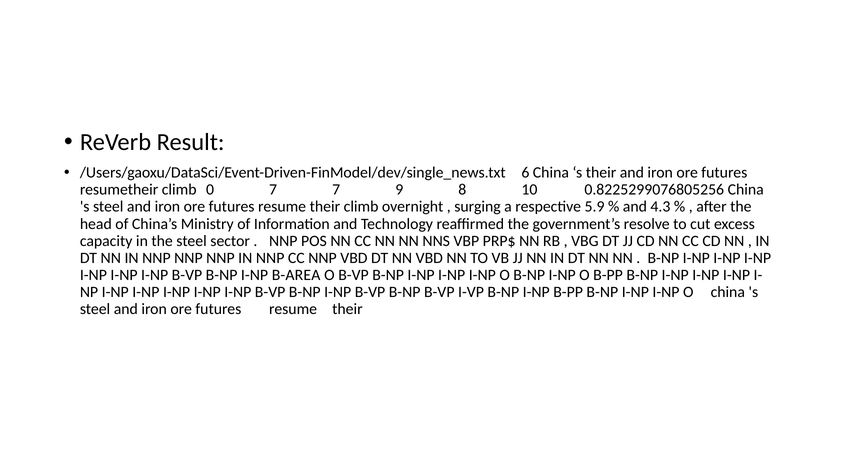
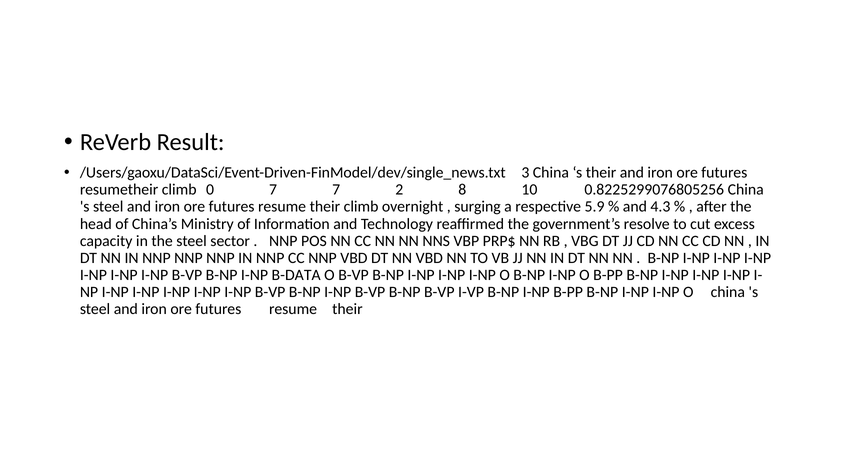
6: 6 -> 3 (525, 173)
9: 9 -> 2 (399, 190)
B-AREA: B-AREA -> B-DATA (296, 275)
